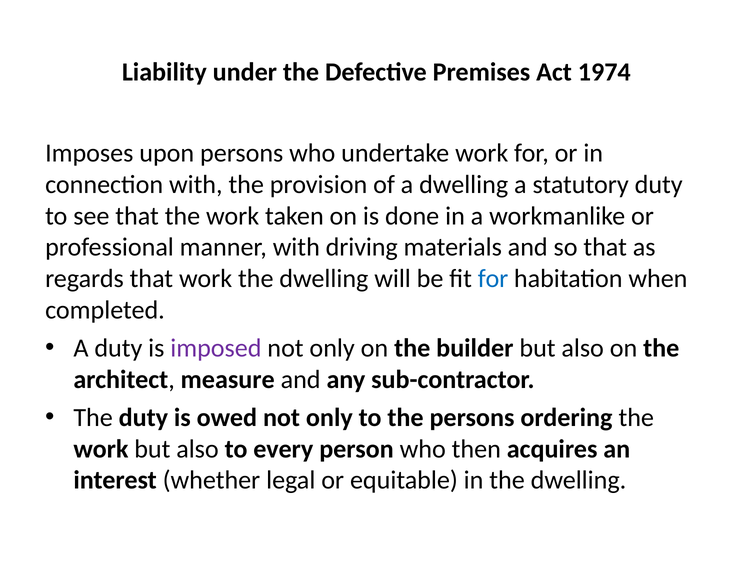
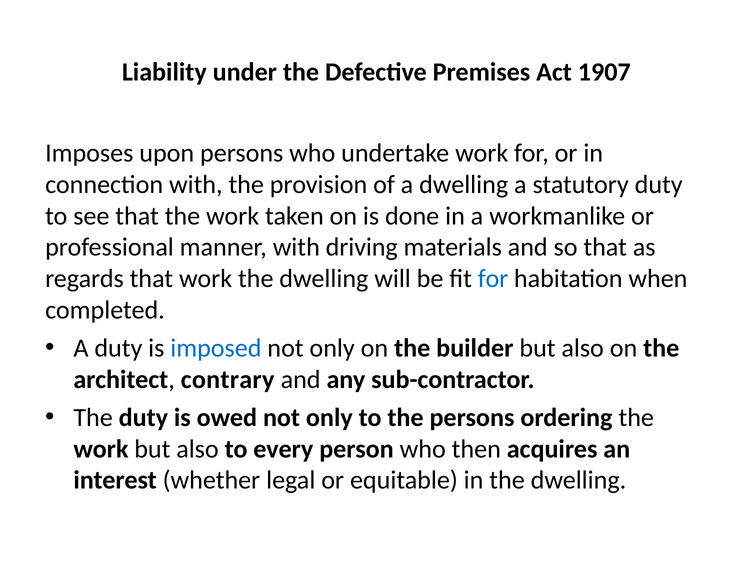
1974: 1974 -> 1907 (604, 72)
imposed colour: purple -> blue (216, 348)
measure: measure -> contrary (228, 379)
